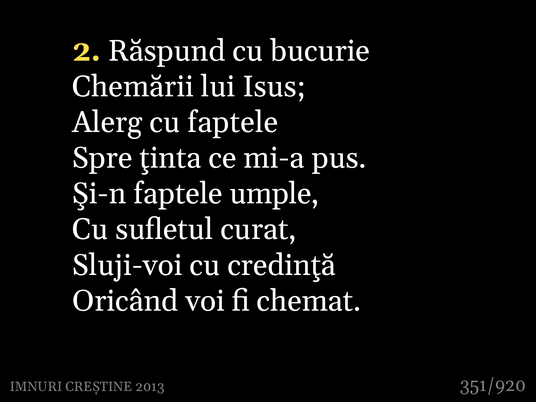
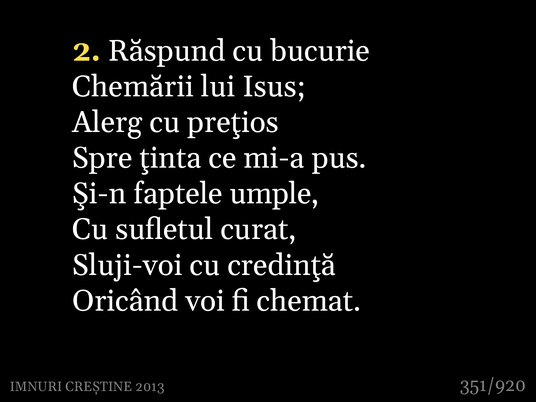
cu faptele: faptele -> preţios (233, 122)
